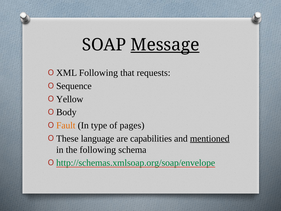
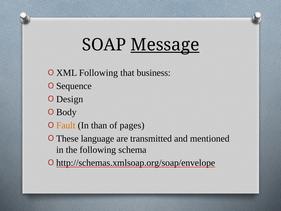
requests: requests -> business (154, 73)
Yellow: Yellow -> Design (70, 99)
type: type -> than (99, 125)
capabilities: capabilities -> transmitted (151, 138)
mentioned underline: present -> none (210, 138)
http://schemas.xmlsoap.org/soap/envelope colour: green -> black (136, 163)
